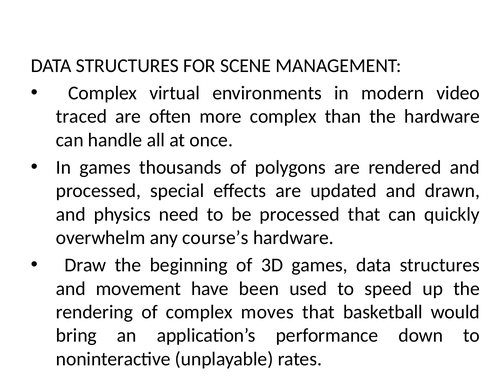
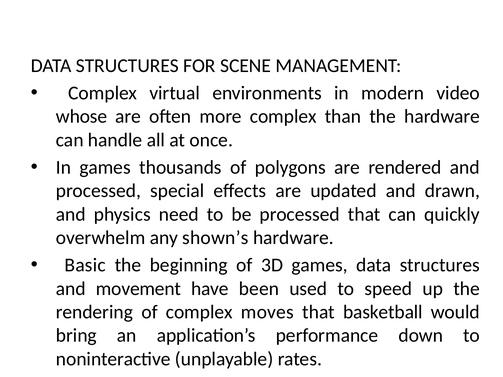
traced: traced -> whose (82, 117)
course’s: course’s -> shown’s (215, 238)
Draw: Draw -> Basic (85, 265)
